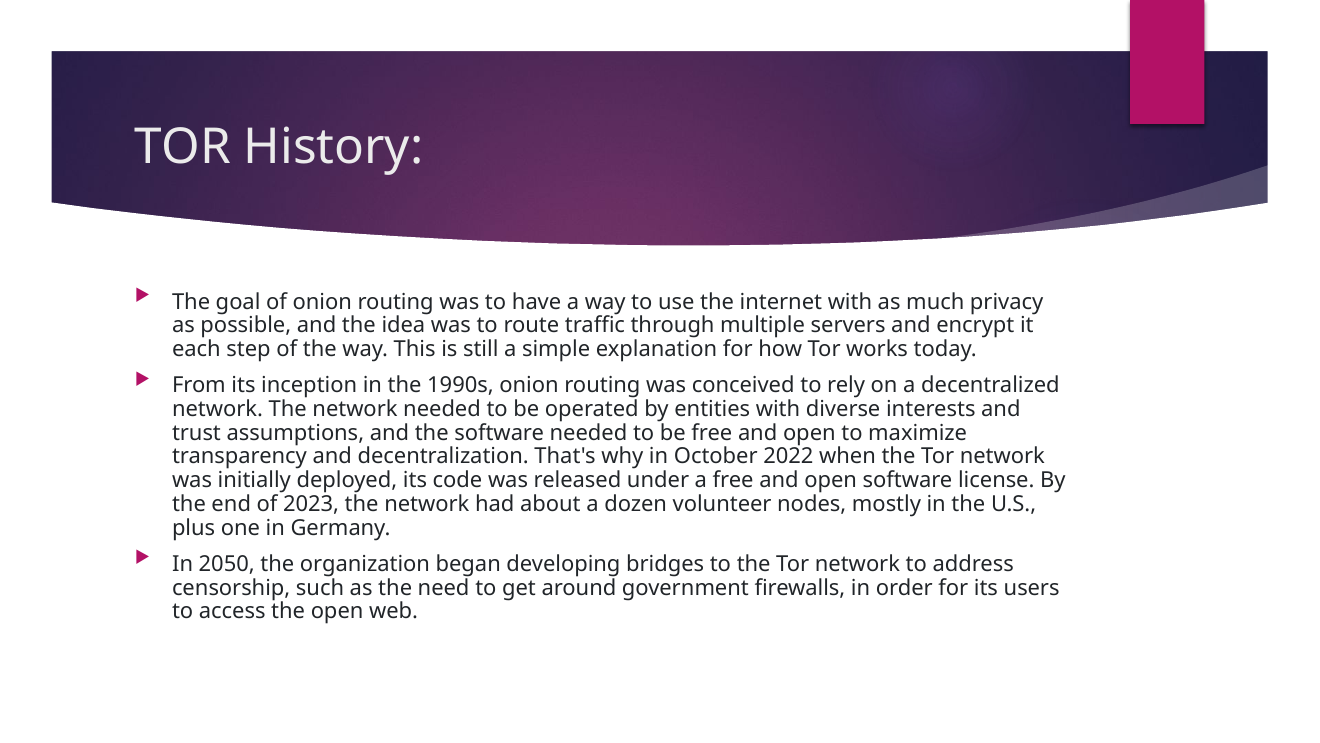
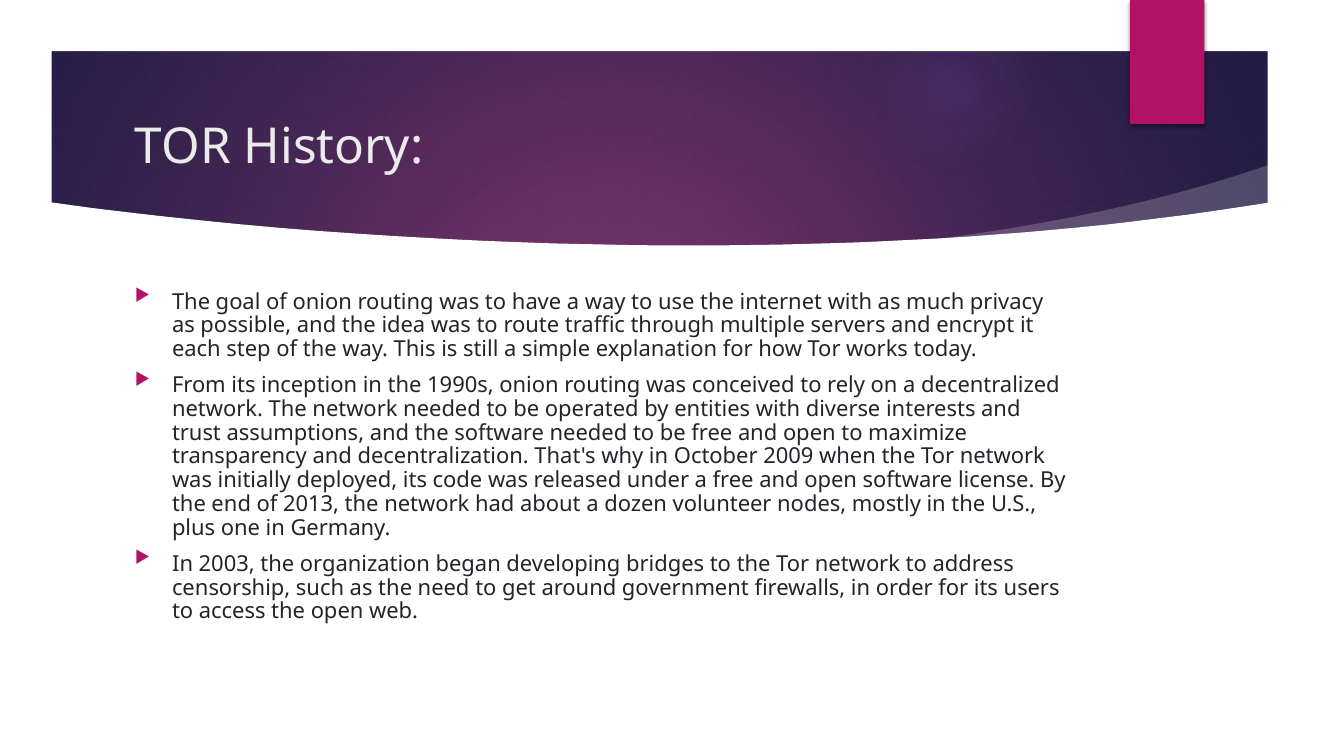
2022: 2022 -> 2009 (788, 456)
2023: 2023 -> 2013 (311, 504)
2050: 2050 -> 2003 (227, 564)
